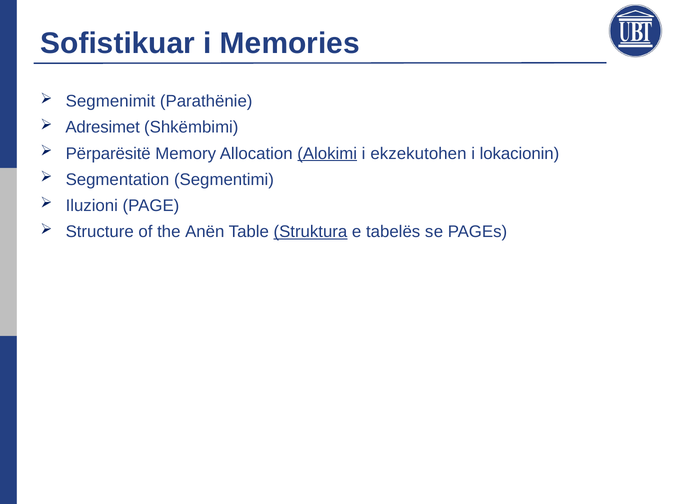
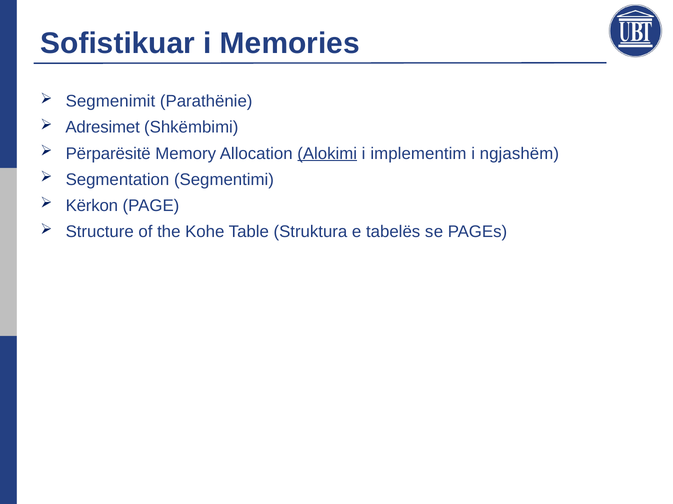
ekzekutohen: ekzekutohen -> implementim (418, 154)
lokacionin: lokacionin -> ngjashëm (519, 154)
Iluzioni: Iluzioni -> Kërkon (92, 206)
Anën: Anën -> Kohe (205, 232)
Struktura underline: present -> none (310, 232)
